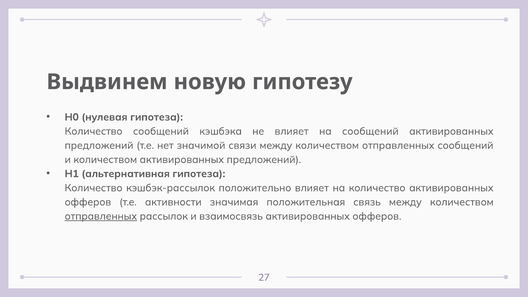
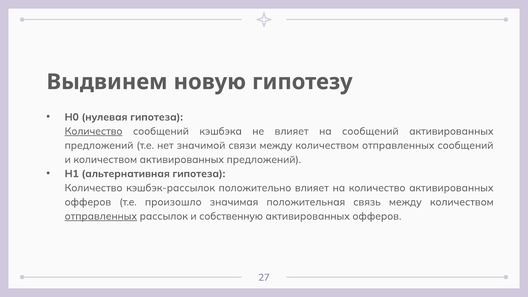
Количество underline: none -> present (94, 131)
активности: активности -> произошло (173, 202)
взаимосвязь: взаимосвязь -> собственную (231, 216)
